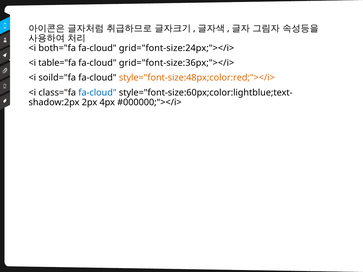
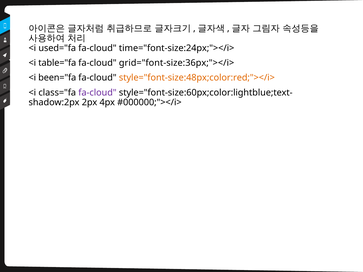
both="fa: both="fa -> used="fa (57, 48)
grid="font-size:24px;"></i>: grid="font-size:24px;"></i> -> time="font-size:24px;"></i> (177, 48)
soild="fa: soild="fa -> been="fa (57, 78)
fa-cloud colour: blue -> purple (97, 93)
